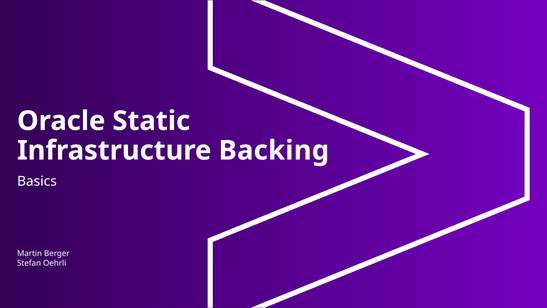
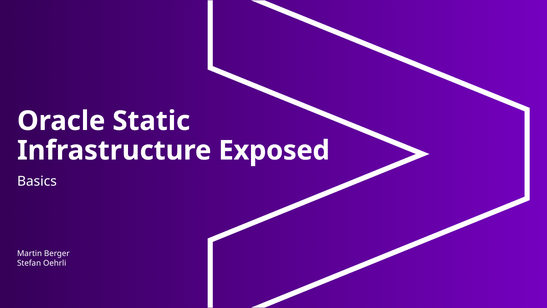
Backing: Backing -> Exposed (274, 150)
